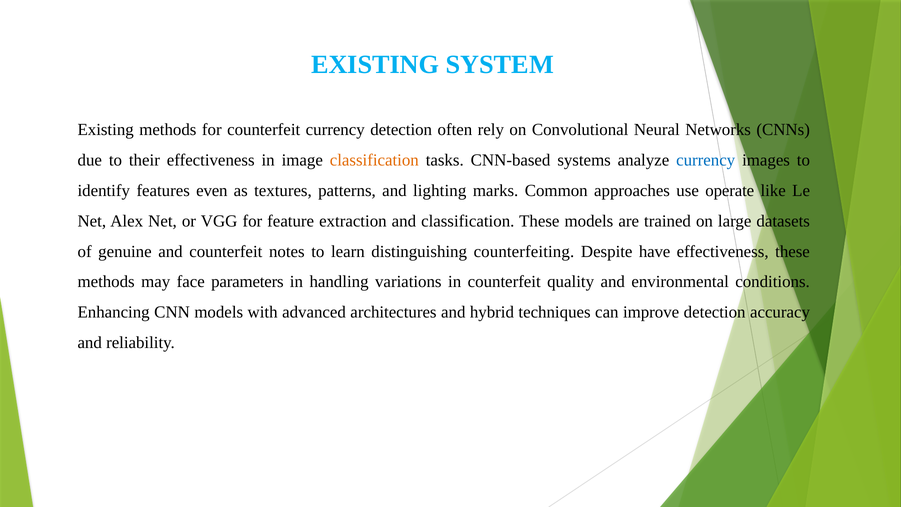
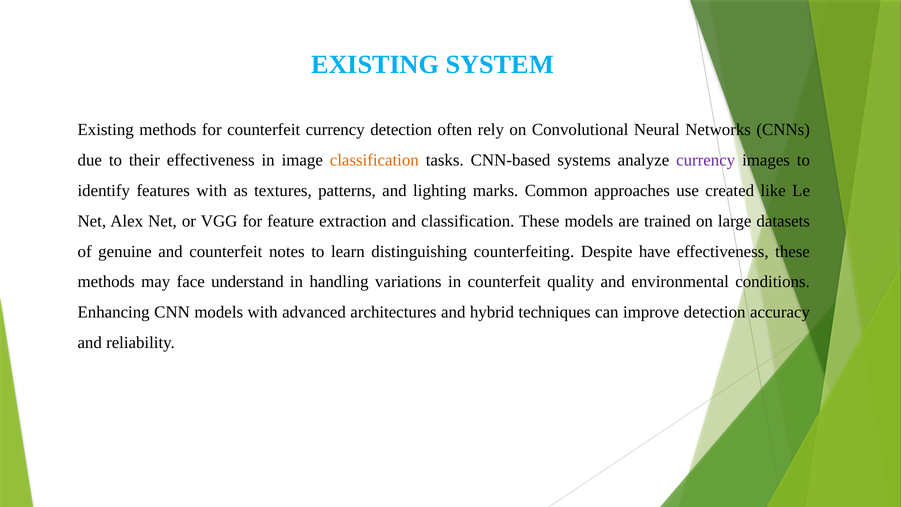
currency colour: blue -> purple (706, 160)
features even: even -> with (212, 191)
operate: operate -> created (730, 191)
parameters: parameters -> understand (247, 282)
